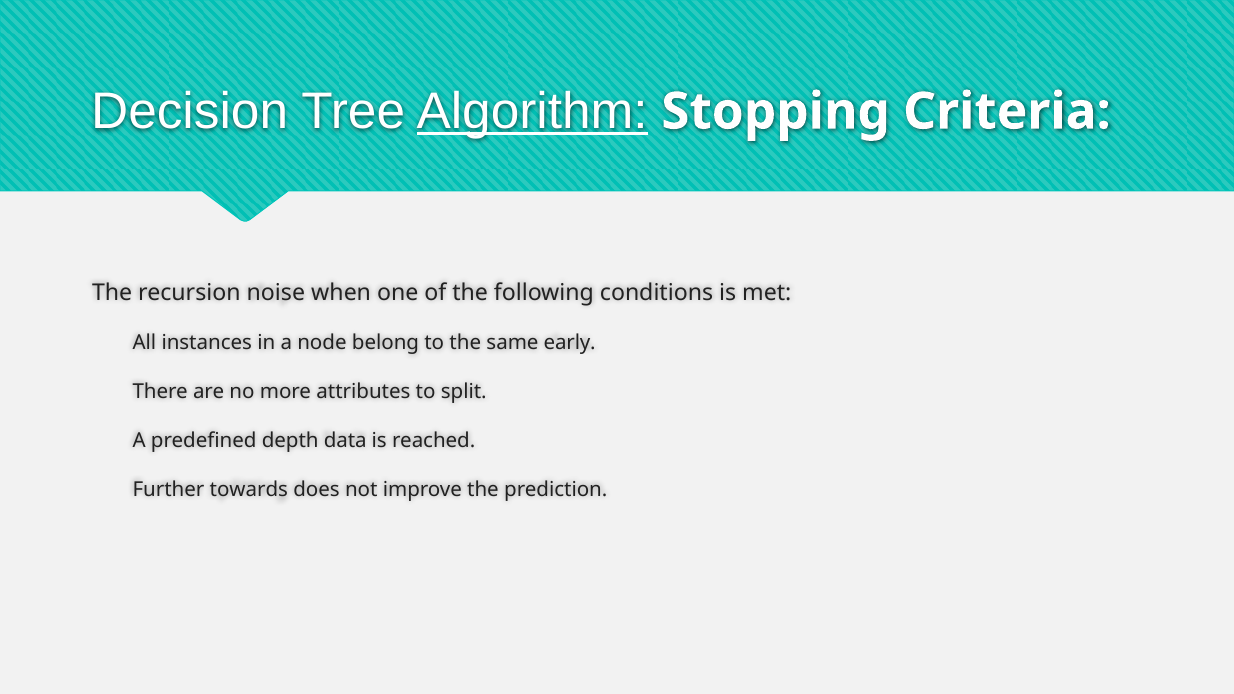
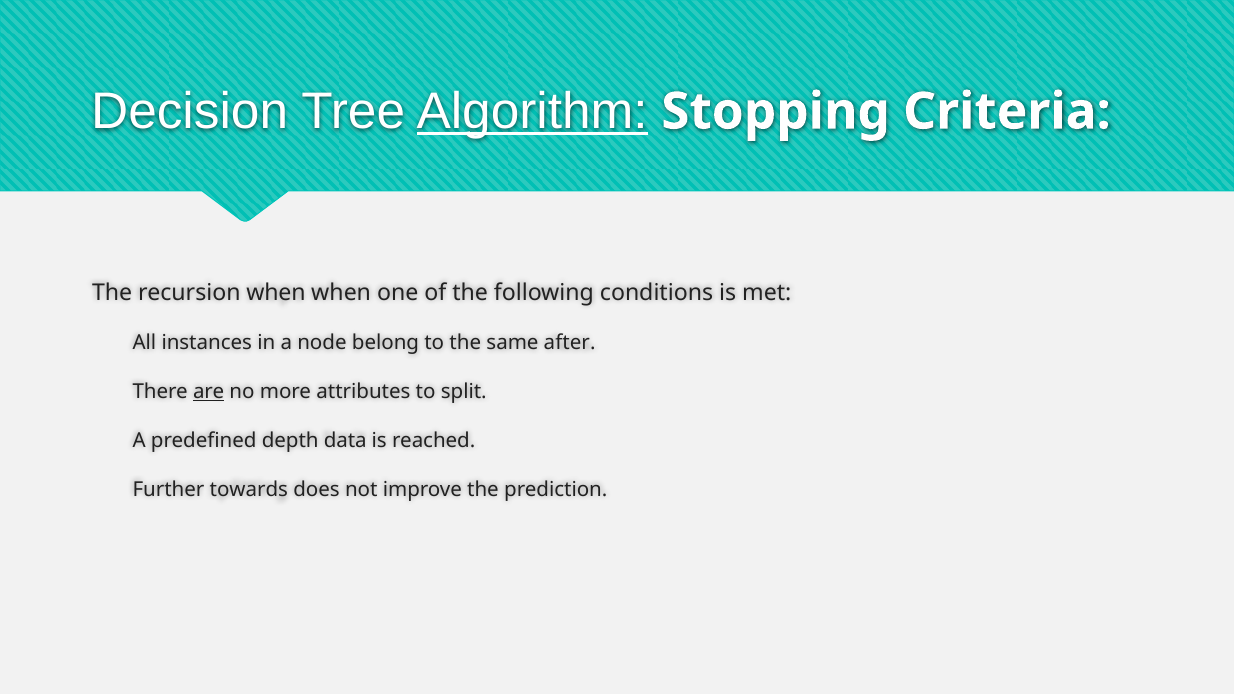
recursion noise: noise -> when (276, 293)
early: early -> after (570, 343)
are underline: none -> present (209, 392)
